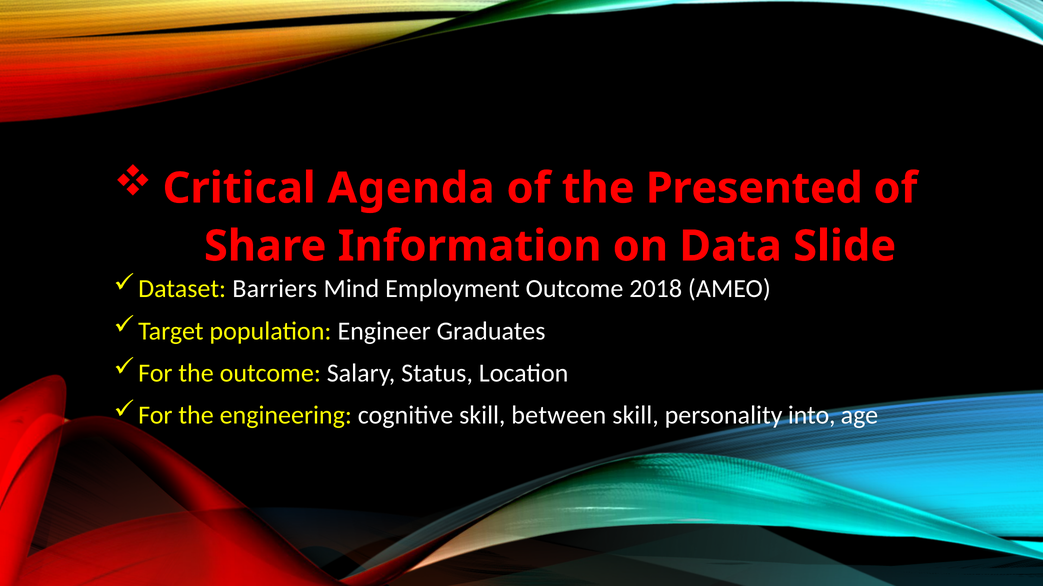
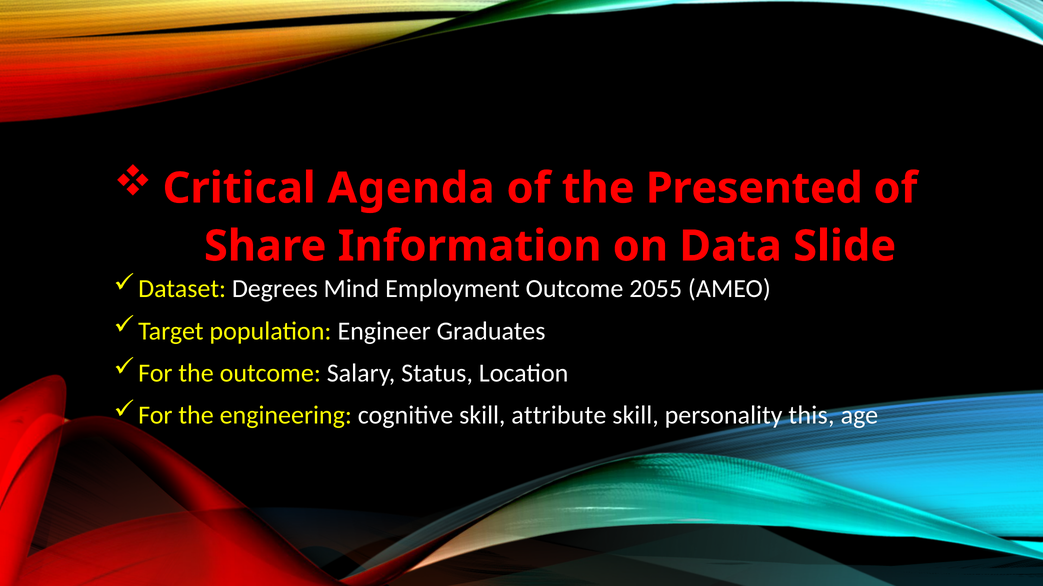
Barriers: Barriers -> Degrees (275, 289)
2018: 2018 -> 2055 (656, 289)
between: between -> attribute (559, 416)
into: into -> this (812, 416)
